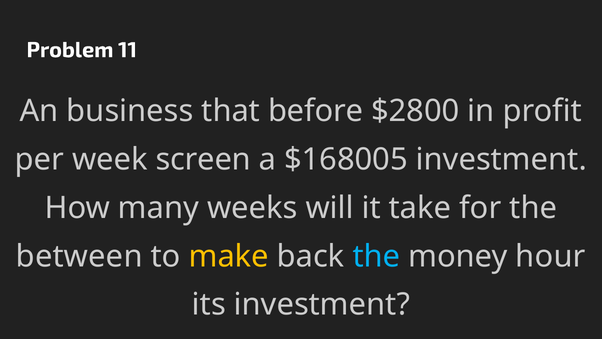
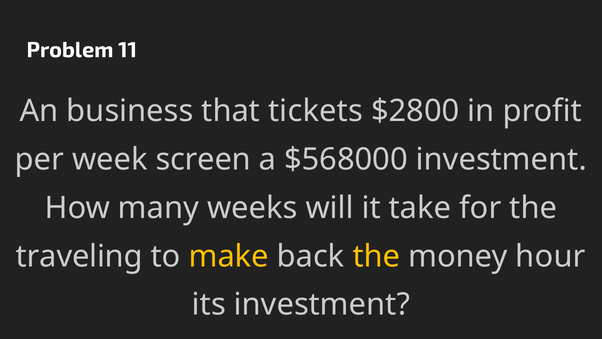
before: before -> tickets (315, 111)
$168005: $168005 -> $568000 (346, 159)
between: between -> traveling (79, 256)
the colour: light blue -> yellow (376, 256)
